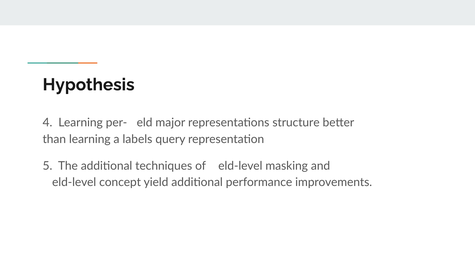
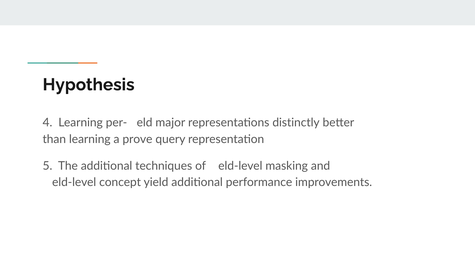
structure: structure -> distinctly (296, 123)
labels: labels -> prove (137, 139)
